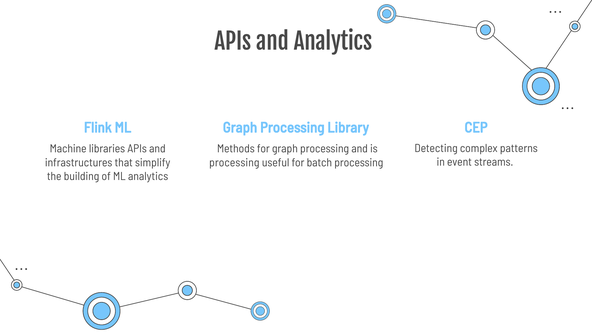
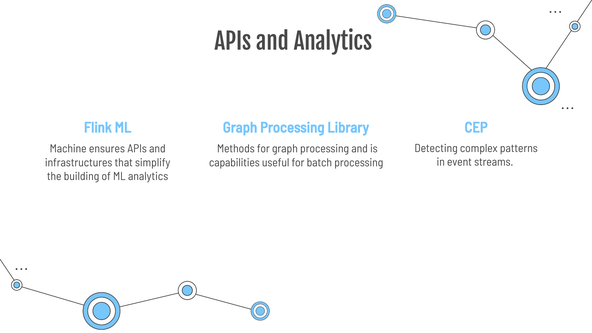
libraries: libraries -> ensures (107, 149)
processing: processing -> capabilities (234, 163)
